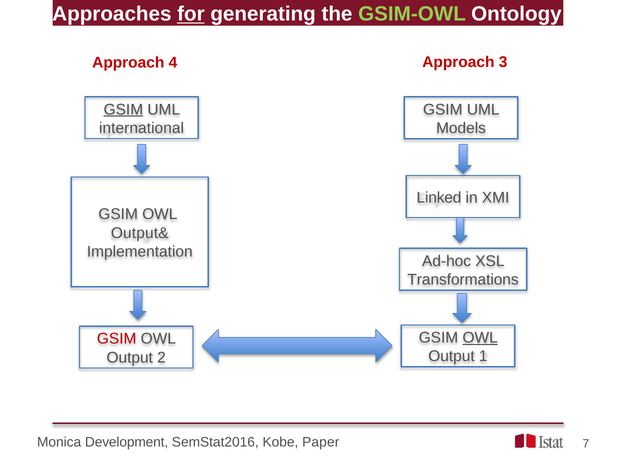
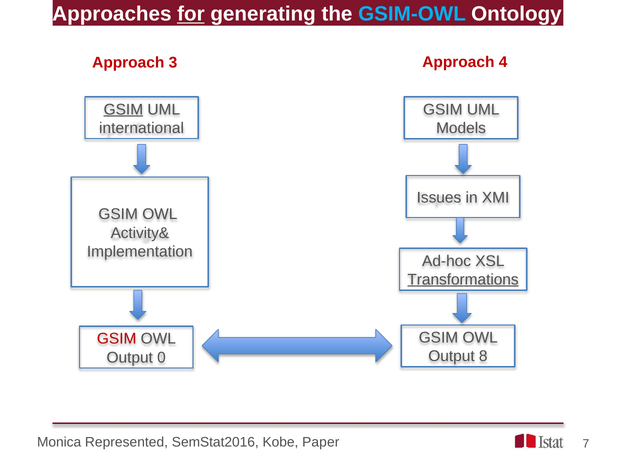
GSIM-OWL colour: light green -> light blue (412, 14)
4: 4 -> 3 (173, 63)
3: 3 -> 4 (503, 62)
Linked: Linked -> Issues (439, 198)
Output&: Output& -> Activity& (140, 233)
Transformations underline: none -> present (463, 280)
OWL underline: present -> none (480, 338)
1: 1 -> 8 (483, 356)
2: 2 -> 0 (161, 358)
Development: Development -> Represented (127, 443)
